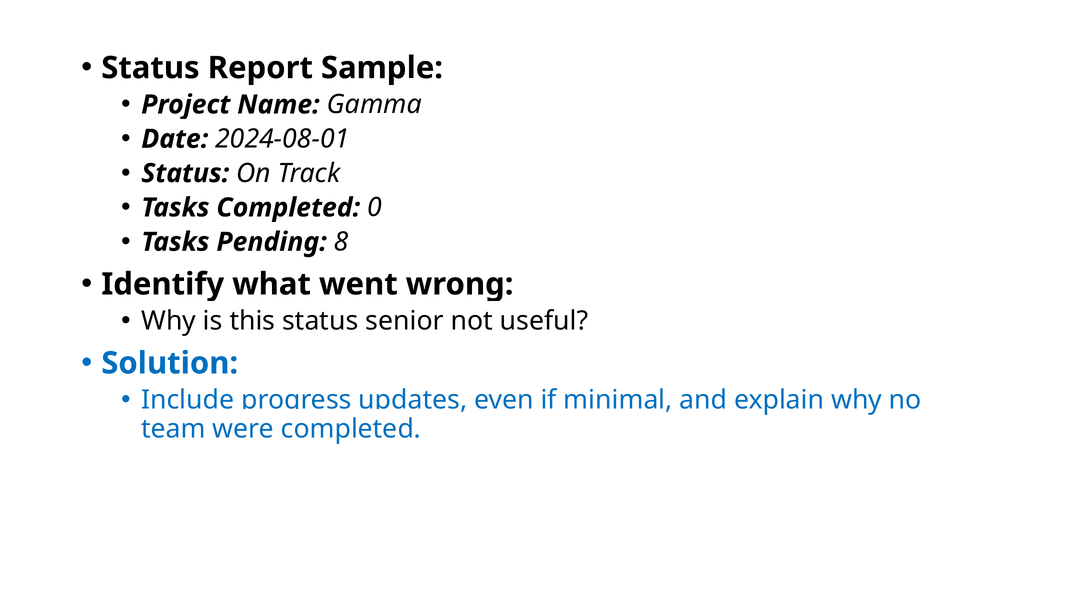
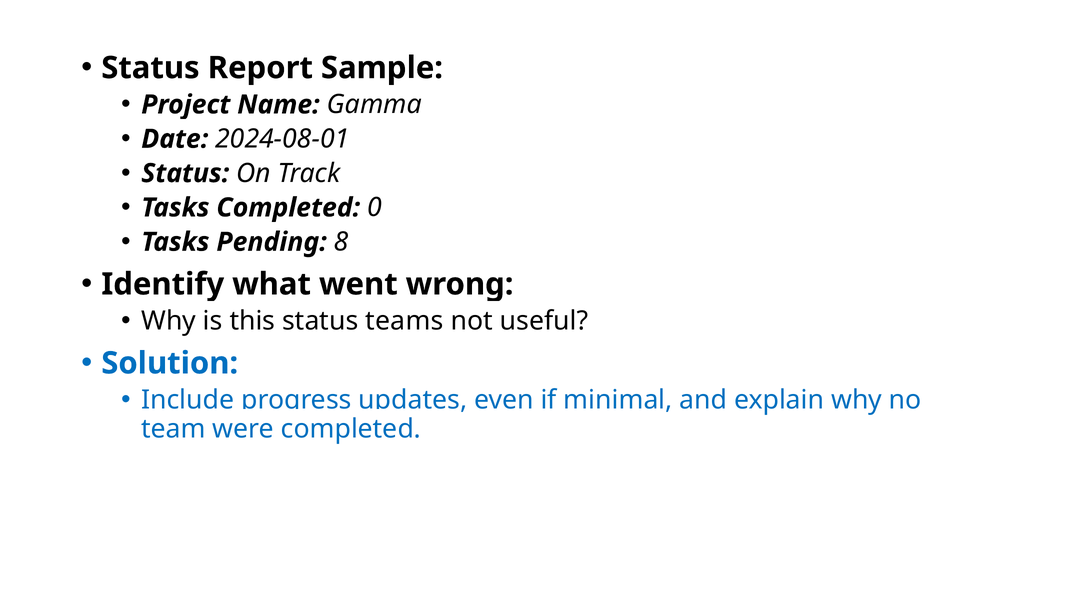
senior: senior -> teams (404, 321)
